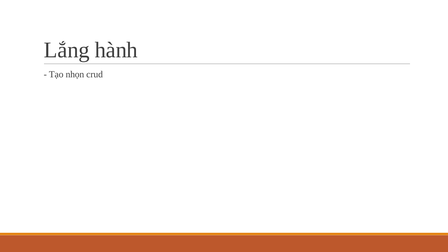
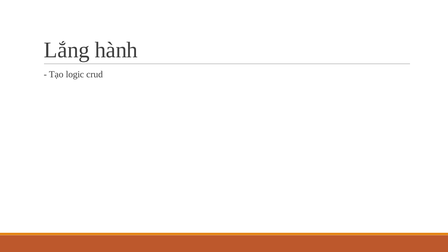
nhọn: nhọn -> logic (75, 74)
